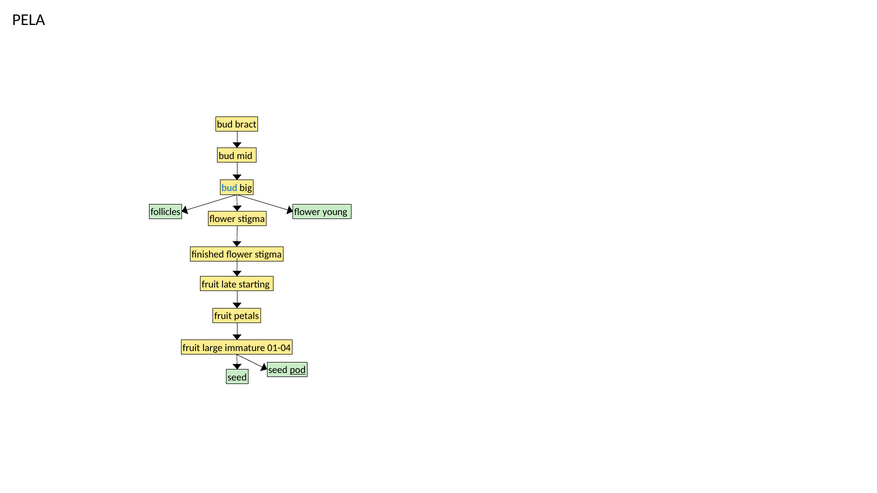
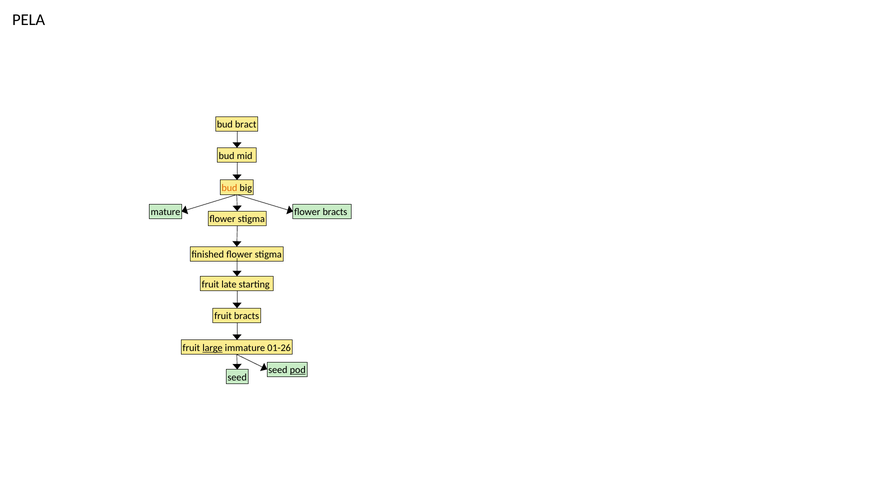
bud colour: blue -> orange (229, 188)
follicles: follicles -> mature (165, 212)
flower young: young -> bracts (335, 212)
fruit petals: petals -> bracts (247, 316)
large underline: none -> present (212, 348)
01-04: 01-04 -> 01-26 (279, 348)
